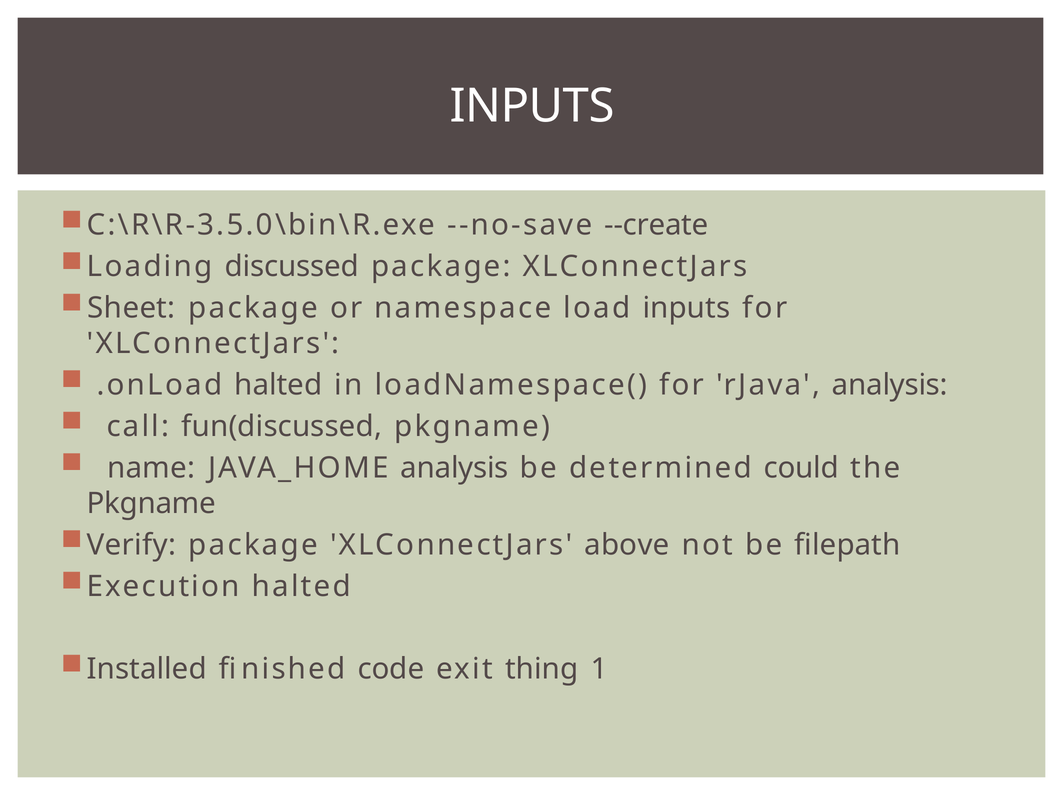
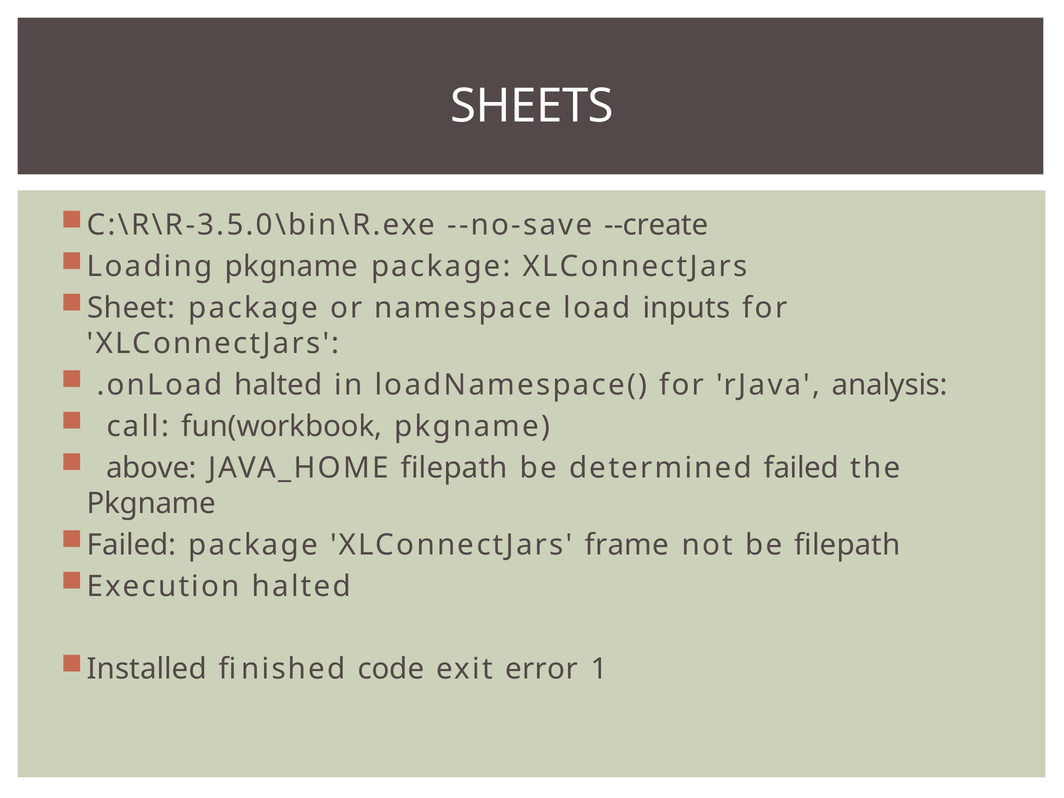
INPUTS: INPUTS -> SHEETS (532, 106)
Loading discussed: discussed -> pkgname (292, 267)
fun(discussed: fun(discussed -> fun(workbook (282, 426)
name: name -> above (151, 468)
JAVA_HOME analysis: analysis -> filepath (454, 468)
determined could: could -> failed (801, 468)
Verify: Verify -> Failed (132, 545)
above: above -> frame (627, 545)
thing: thing -> error (542, 669)
